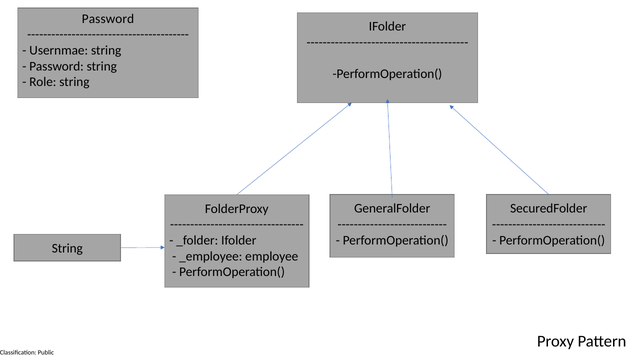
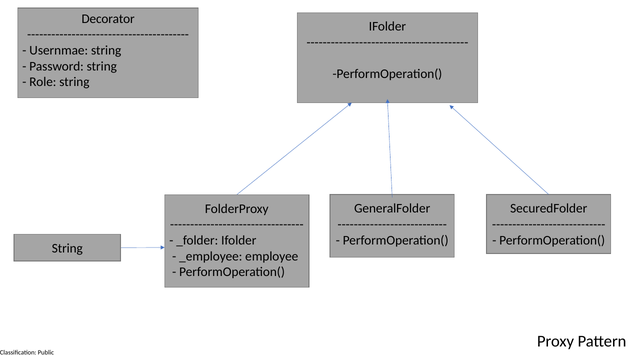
Password: Password -> Decorator (108, 19)
